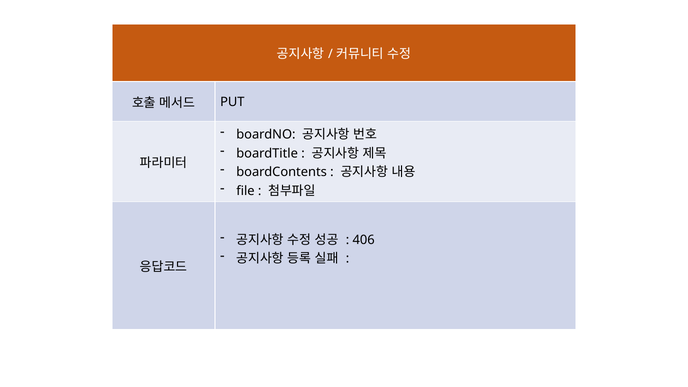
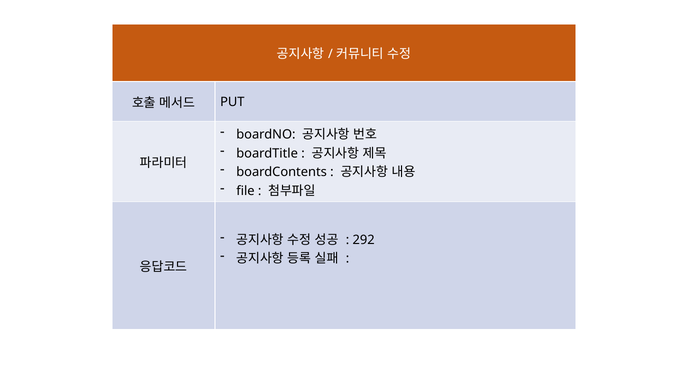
406: 406 -> 292 (364, 240)
